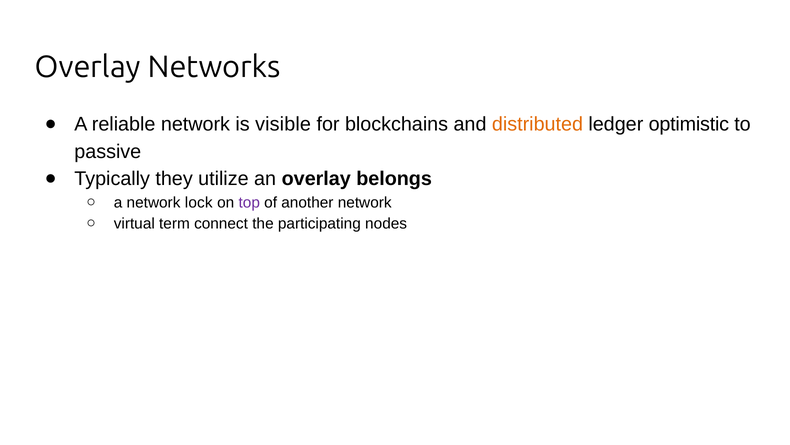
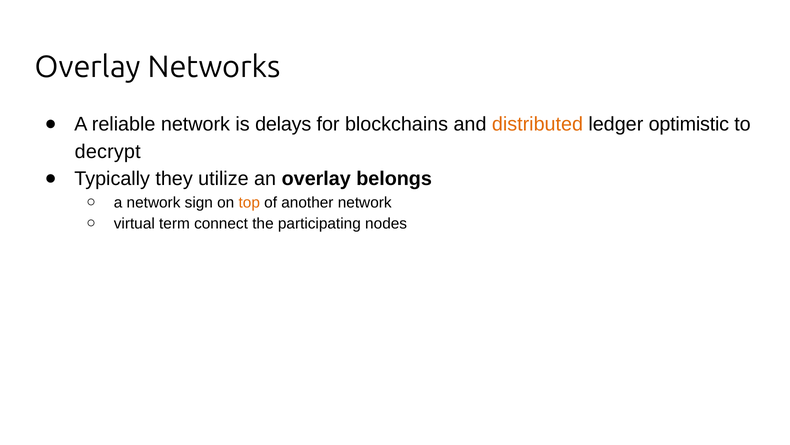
visible: visible -> delays (283, 124)
passive: passive -> decrypt (108, 151)
lock: lock -> sign (199, 202)
top colour: purple -> orange (249, 202)
